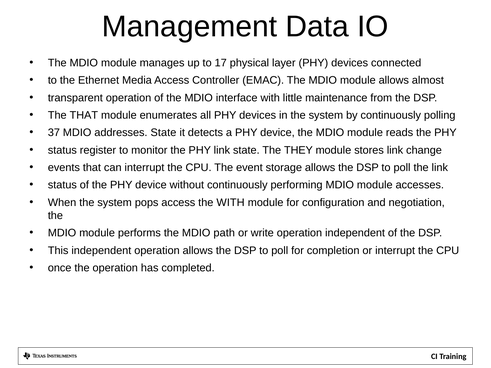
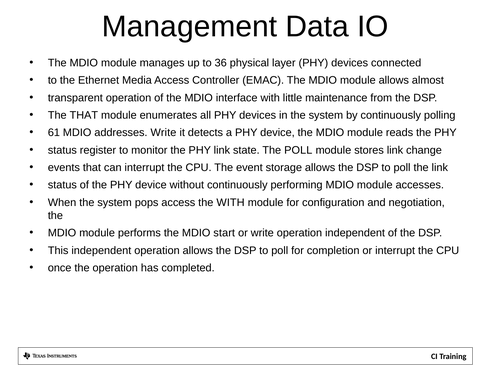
17: 17 -> 36 (221, 63)
37: 37 -> 61 (54, 133)
addresses State: State -> Write (163, 133)
The THEY: THEY -> POLL (298, 150)
path: path -> start (224, 233)
